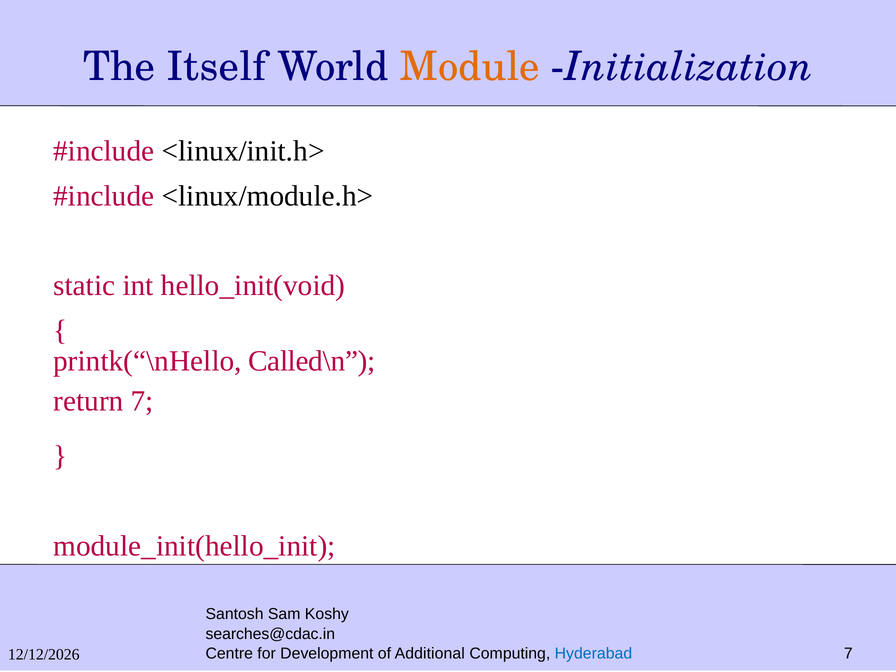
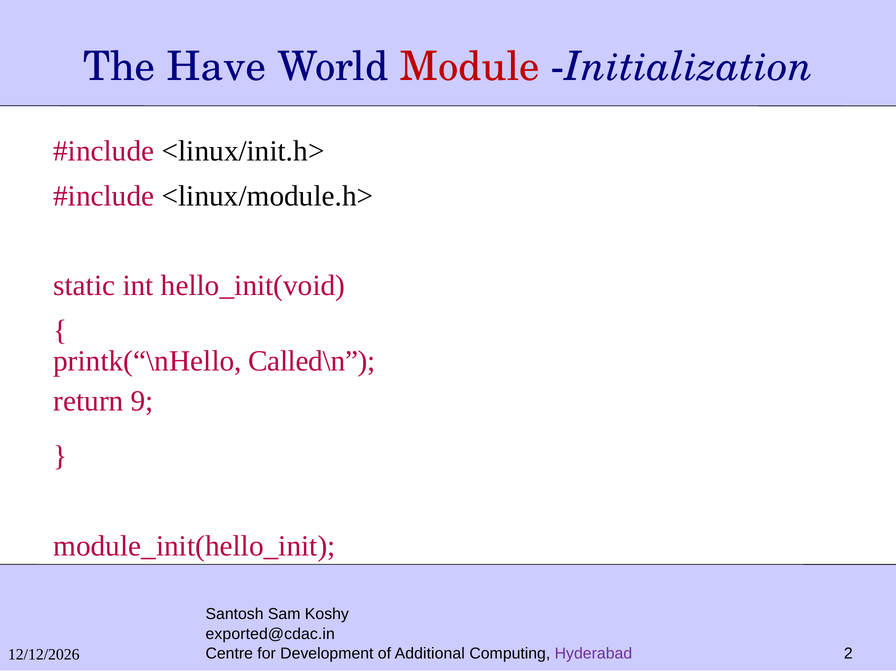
Itself: Itself -> Have (216, 67)
Module colour: orange -> red (470, 67)
return 7: 7 -> 9 (142, 401)
searches@cdac.in: searches@cdac.in -> exported@cdac.in (270, 634)
Hyderabad colour: blue -> purple (593, 653)
7: 7 -> 2 (848, 653)
